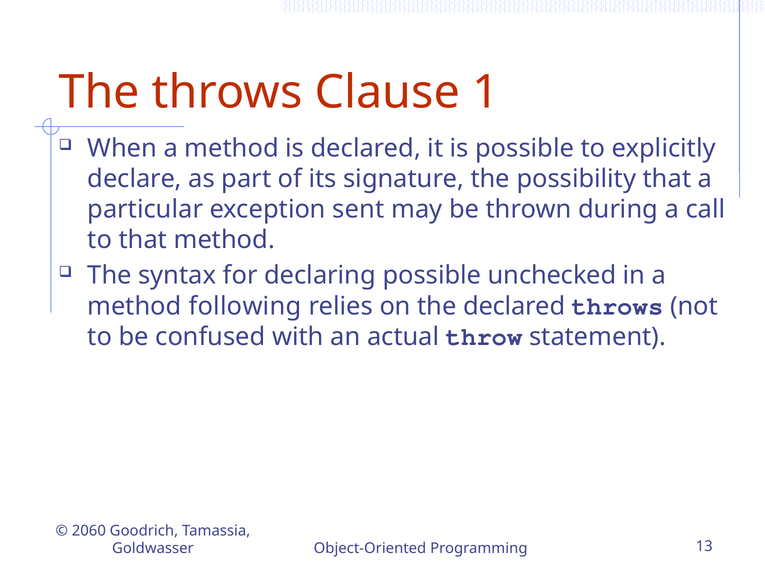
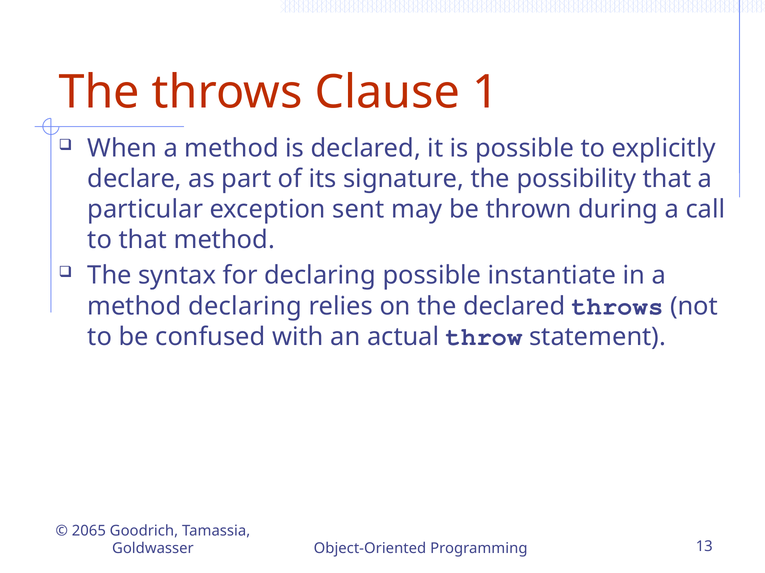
unchecked: unchecked -> instantiate (552, 276)
method following: following -> declaring (245, 306)
2060: 2060 -> 2065 (89, 531)
